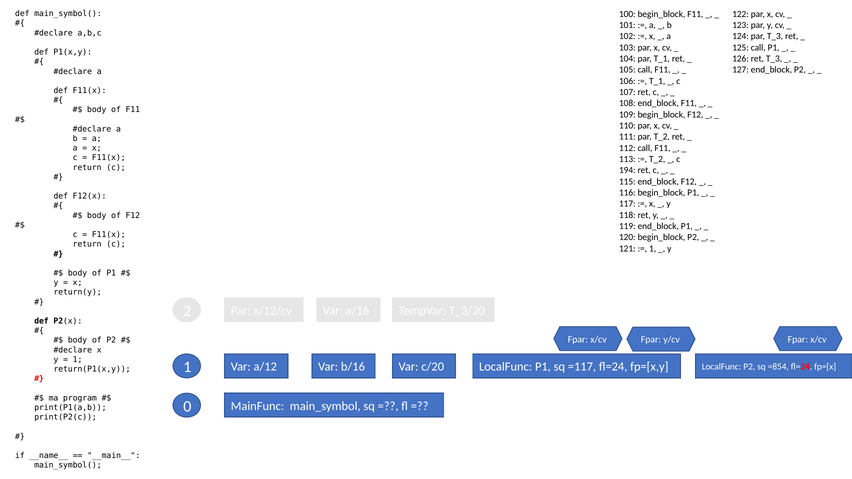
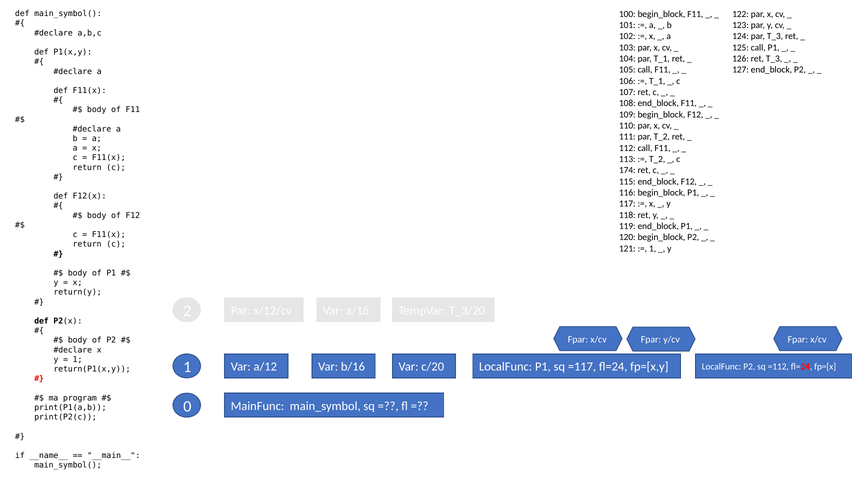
194: 194 -> 174 (627, 170)
=854: =854 -> =112 (778, 367)
